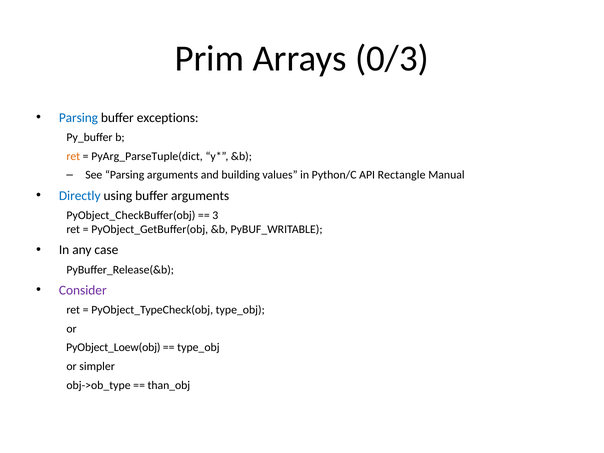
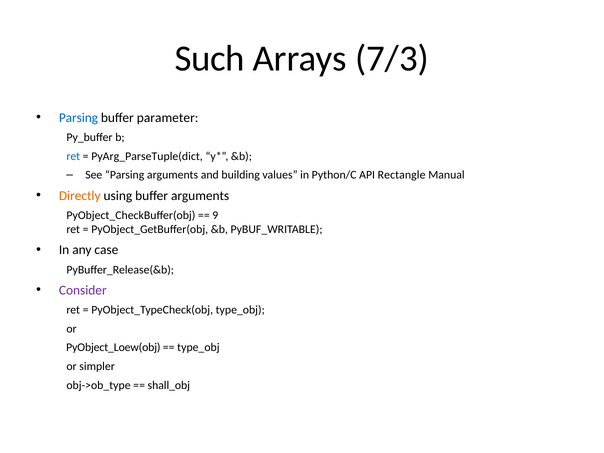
Prim: Prim -> Such (210, 58)
0/3: 0/3 -> 7/3 (392, 58)
exceptions: exceptions -> parameter (168, 118)
ret colour: orange -> blue (73, 156)
Directly colour: blue -> orange (80, 196)
3: 3 -> 9 (215, 215)
than_obj: than_obj -> shall_obj (169, 385)
